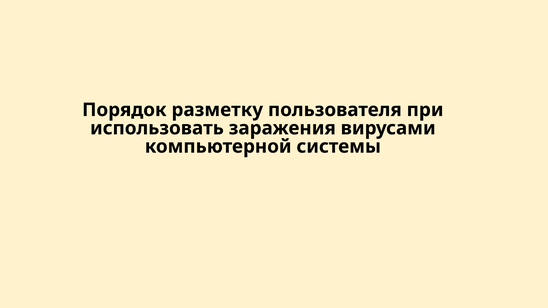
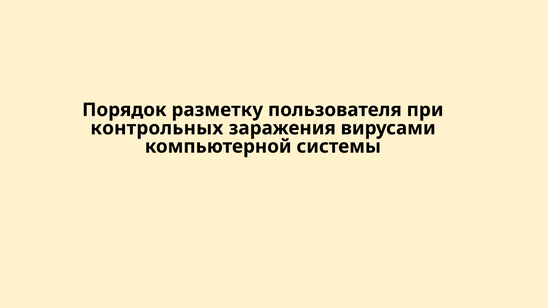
использовать: использовать -> контрольных (157, 128)
